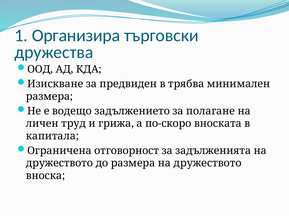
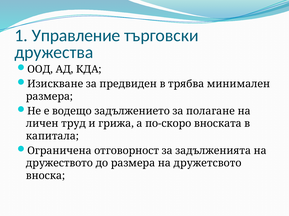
Организира: Организира -> Управление (76, 36)
размера на дружеството: дружеството -> дружетсвото (208, 164)
